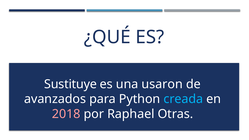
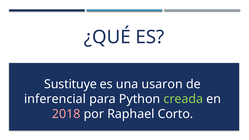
avanzados: avanzados -> inferencial (55, 99)
creada colour: light blue -> light green (183, 99)
Otras: Otras -> Corto (175, 114)
